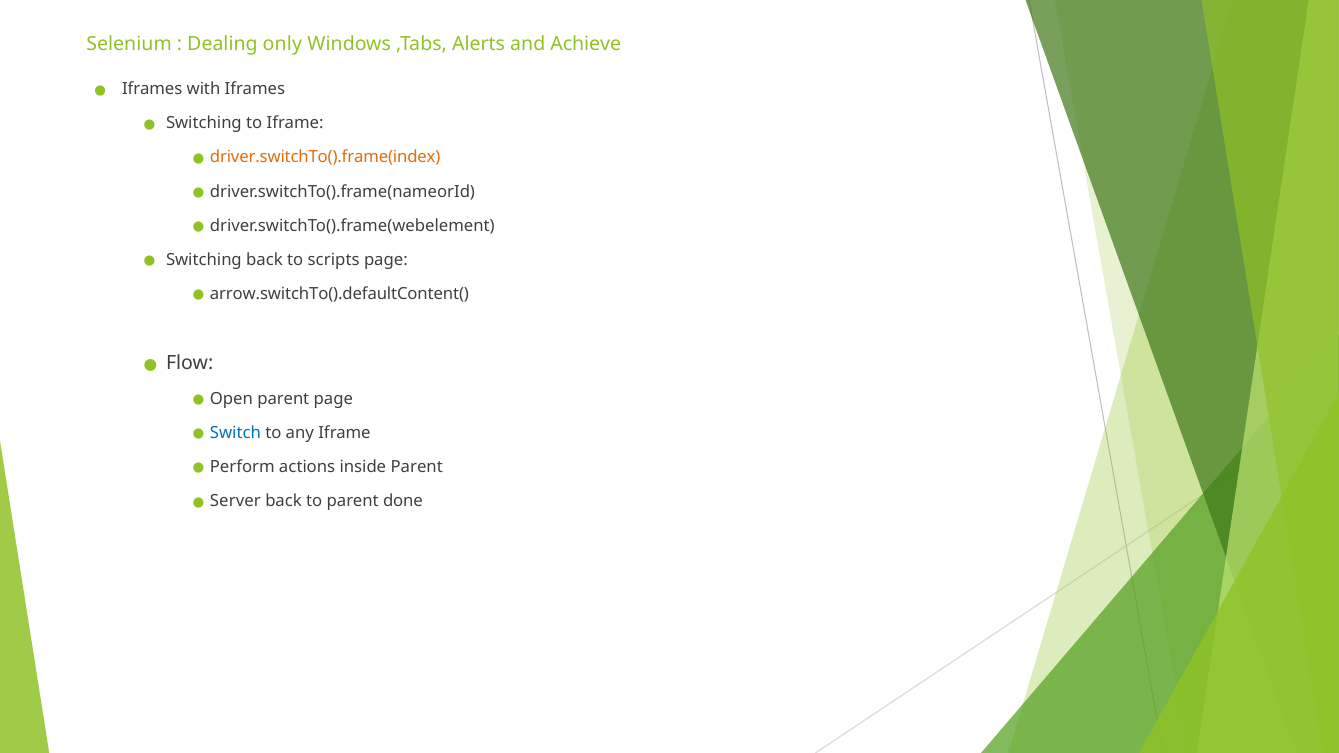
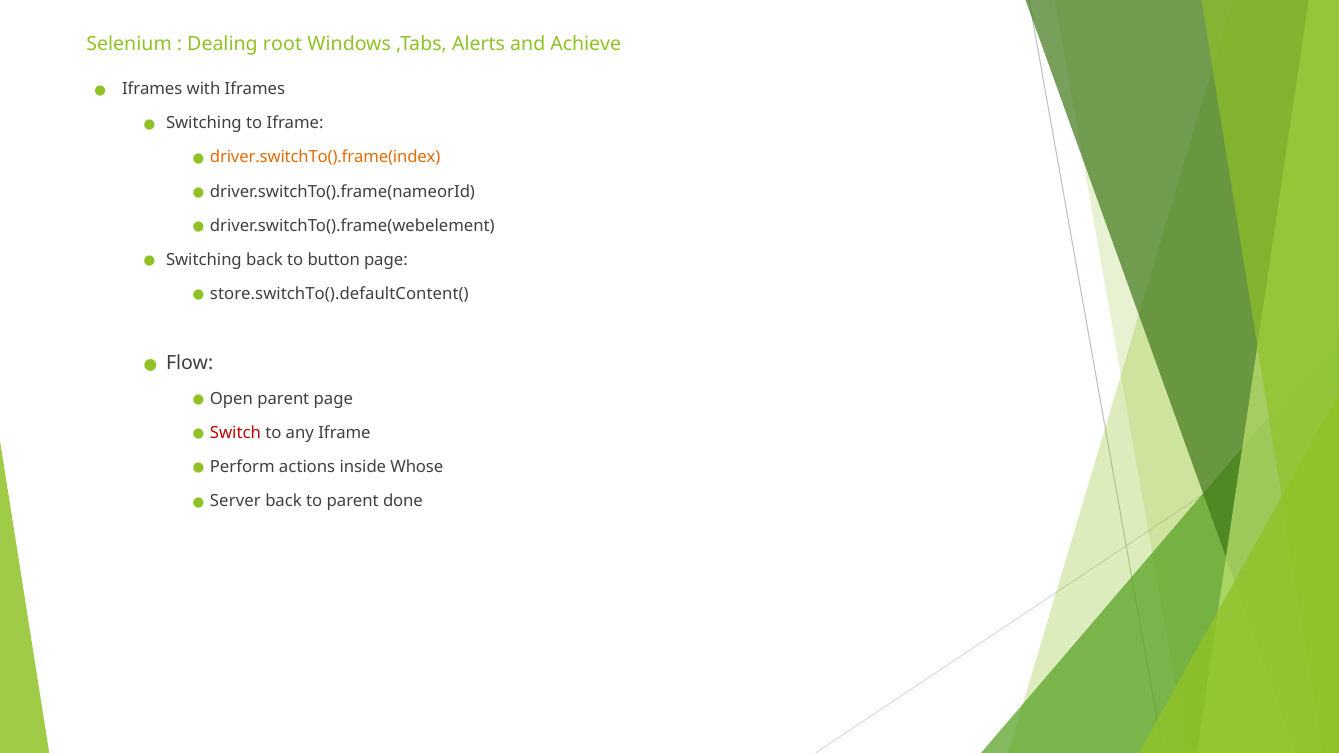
only: only -> root (282, 44)
scripts: scripts -> button (334, 260)
arrow.switchTo().defaultContent(: arrow.switchTo().defaultContent( -> store.switchTo().defaultContent( (339, 294)
Switch colour: blue -> red (235, 433)
inside Parent: Parent -> Whose (417, 467)
